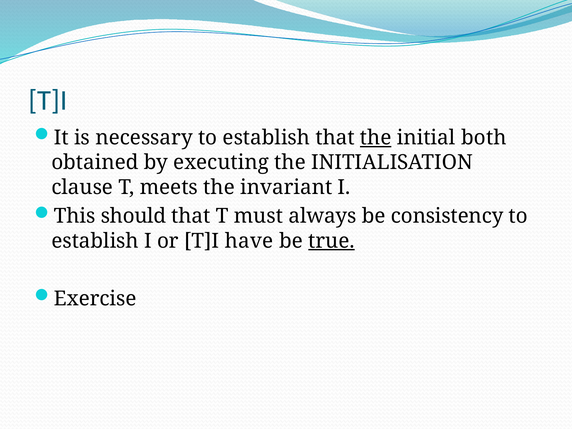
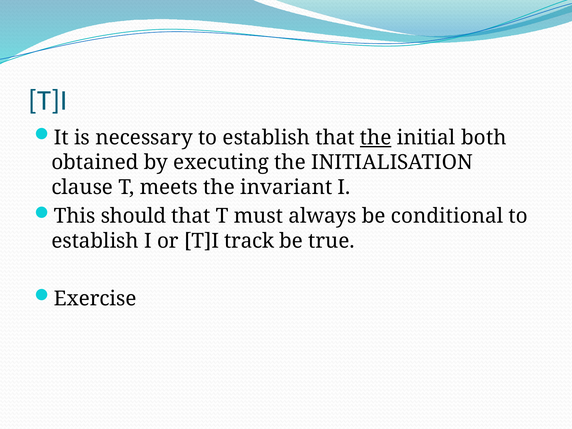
consistency: consistency -> conditional (447, 216)
have: have -> track (249, 241)
true underline: present -> none (331, 241)
